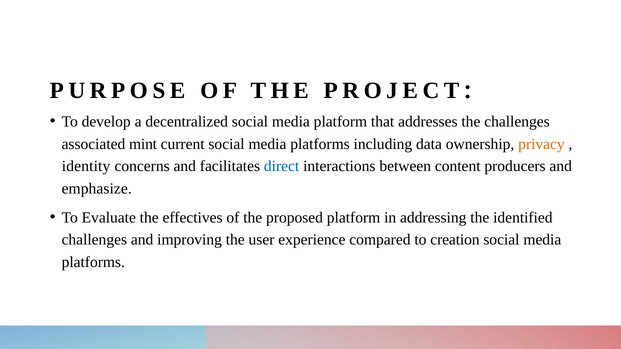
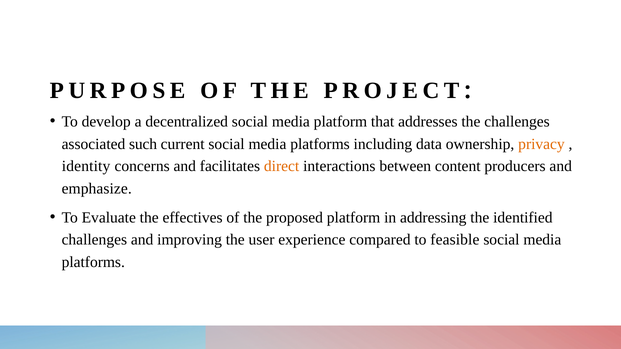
mint: mint -> such (143, 144)
direct colour: blue -> orange (282, 166)
creation: creation -> feasible (455, 240)
